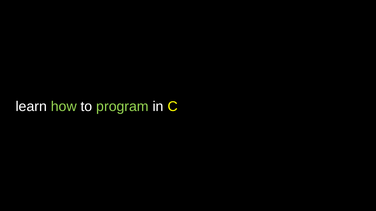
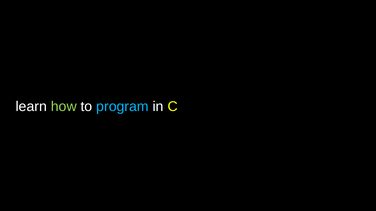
program colour: light green -> light blue (122, 107)
